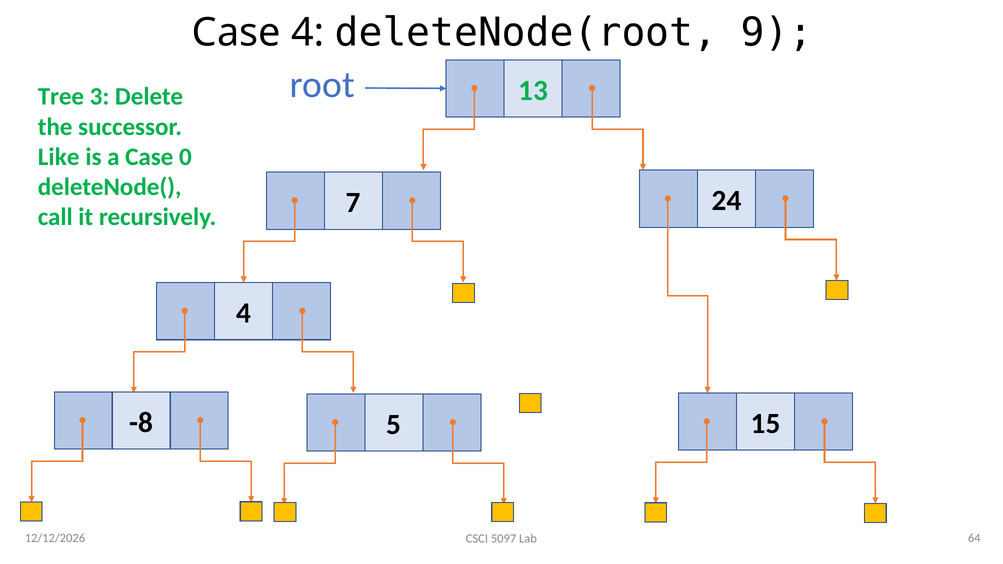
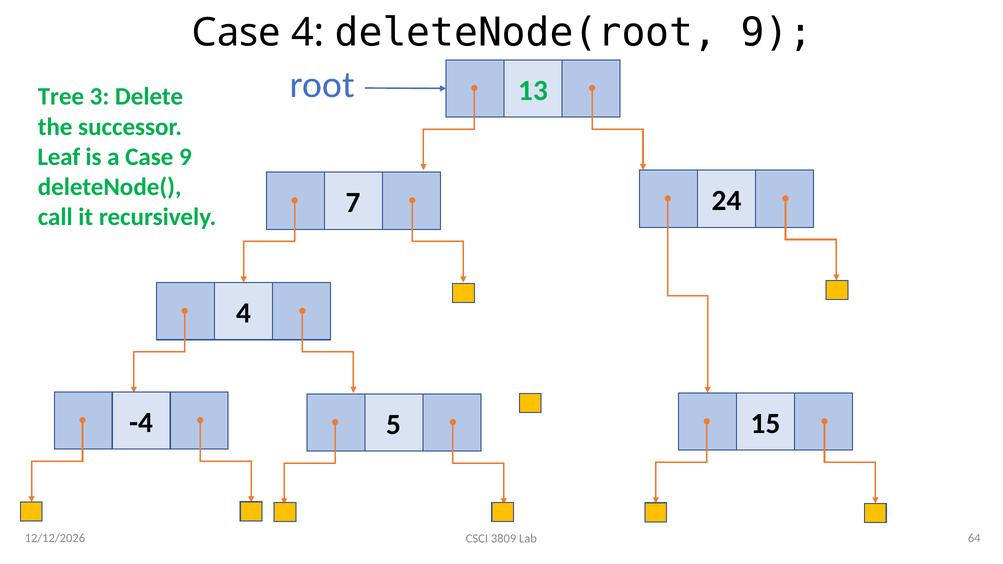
Like: Like -> Leaf (59, 157)
Case 0: 0 -> 9 (185, 157)
-8: -8 -> -4 (141, 423)
5097: 5097 -> 3809 (504, 539)
